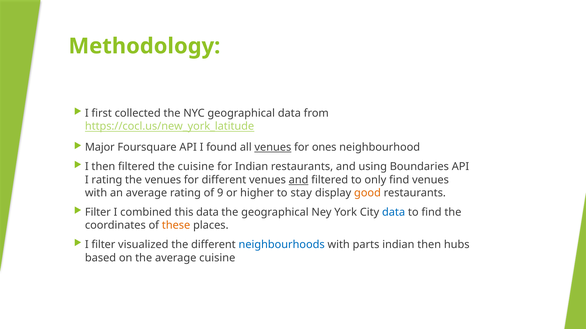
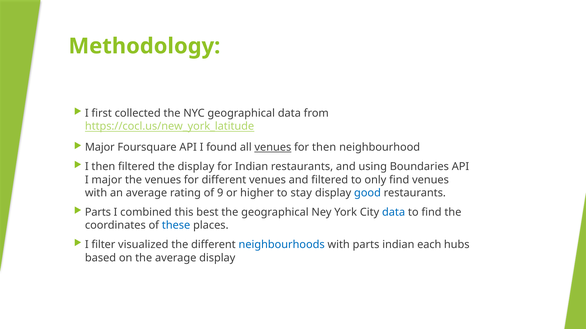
for ones: ones -> then (324, 148)
the cuisine: cuisine -> display (196, 167)
I rating: rating -> major (107, 180)
and underline: present -> none (299, 180)
good colour: orange -> blue (367, 193)
Filter: Filter -> Parts (98, 213)
this data: data -> best (207, 213)
these colour: orange -> blue (176, 226)
indian then: then -> each (429, 245)
average cuisine: cuisine -> display (217, 258)
